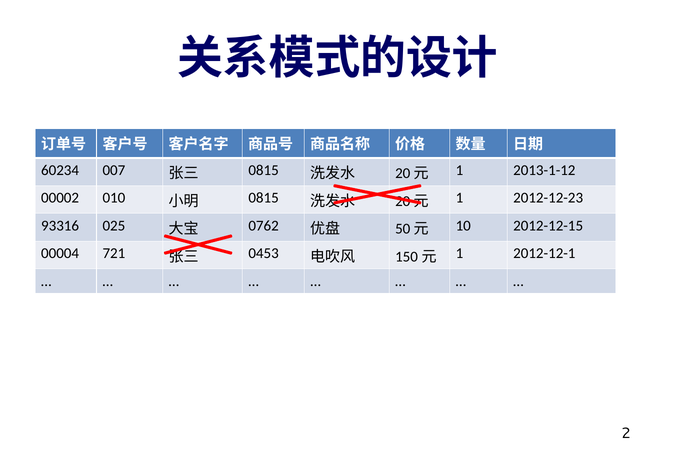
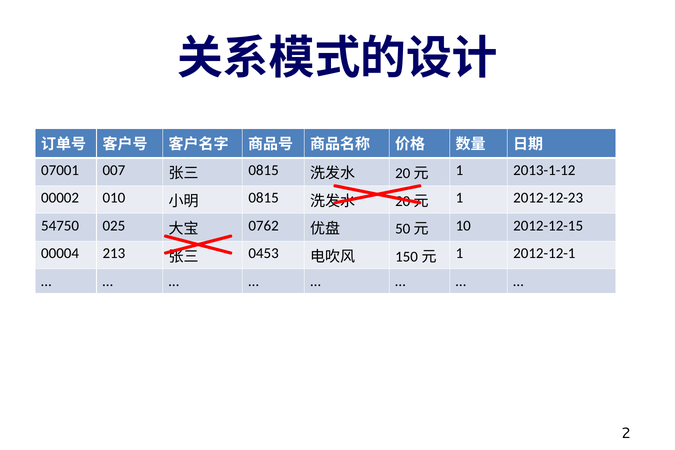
60234: 60234 -> 07001 (60, 170)
93316: 93316 -> 54750 (60, 226)
721: 721 -> 213 (114, 253)
